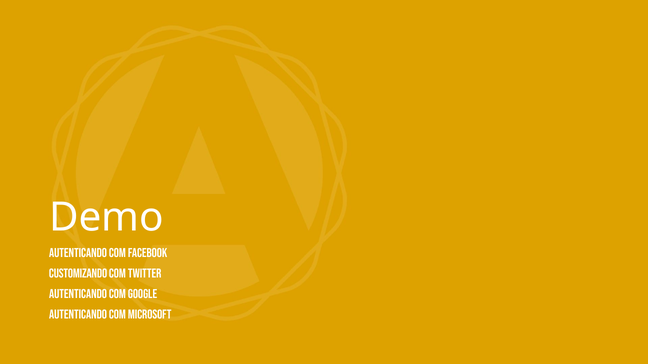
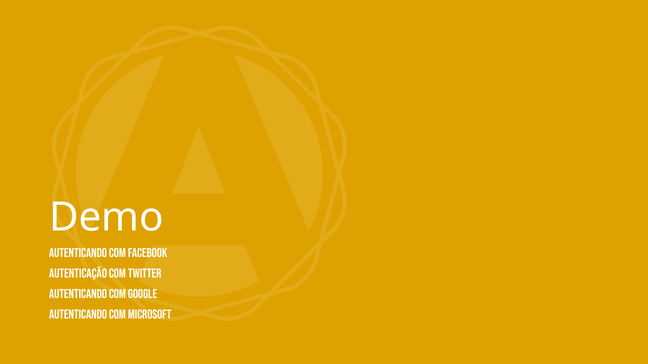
Customizando: Customizando -> Autenticação (78, 274)
